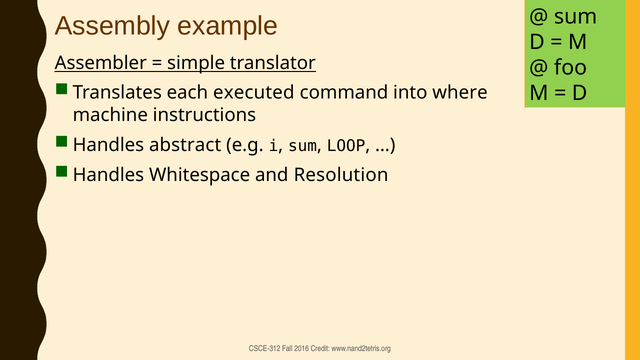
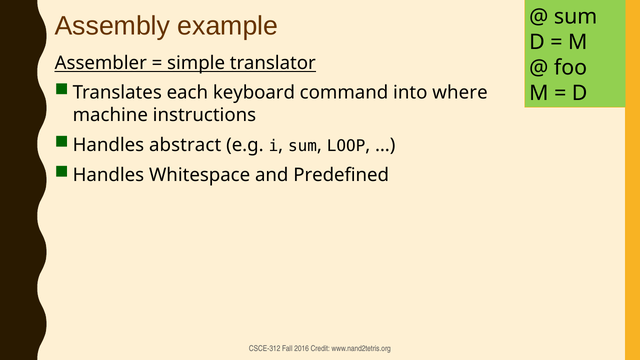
executed: executed -> keyboard (254, 93)
Resolution: Resolution -> Predefined (341, 175)
